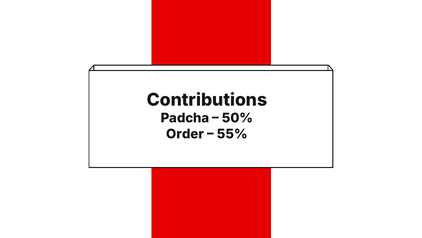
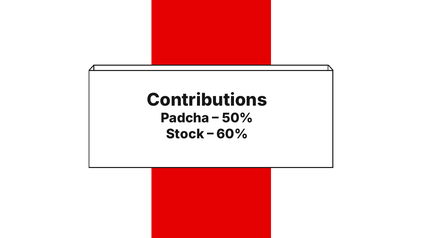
Order: Order -> Stock (185, 134)
55%: 55% -> 60% (232, 134)
